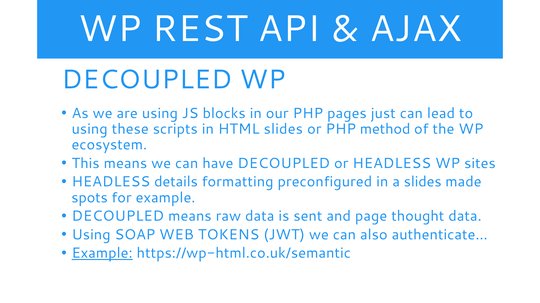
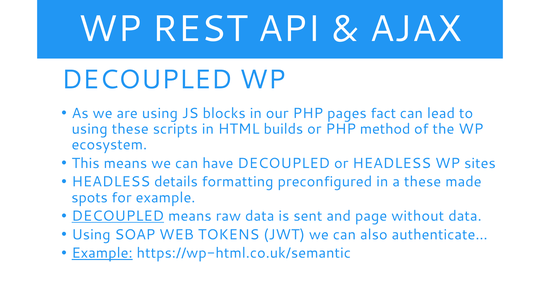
just: just -> fact (383, 113)
HTML slides: slides -> builds (283, 129)
a slides: slides -> these (423, 182)
DECOUPLED underline: none -> present (118, 217)
thought: thought -> without (418, 217)
